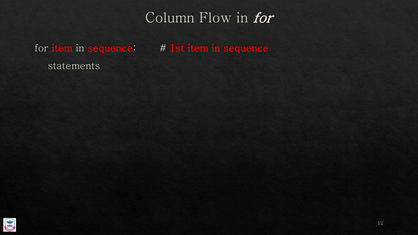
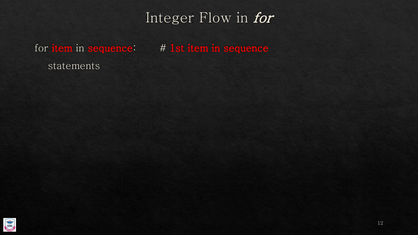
Column: Column -> Integer (170, 18)
